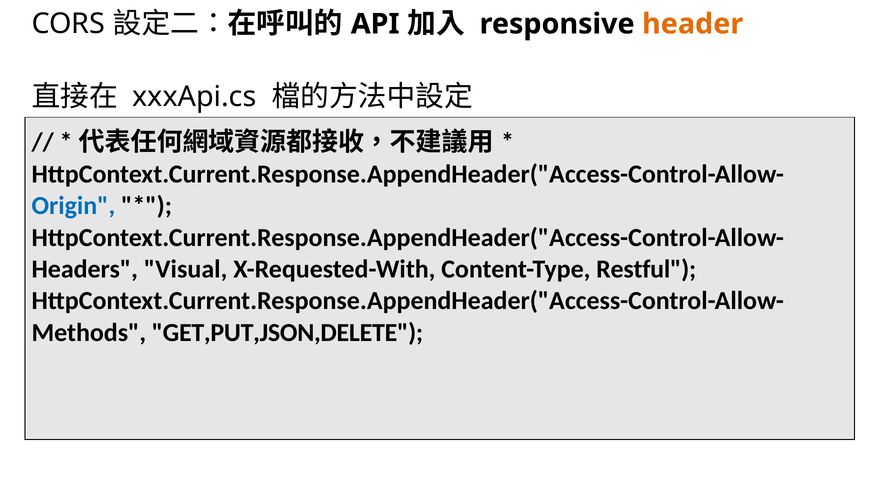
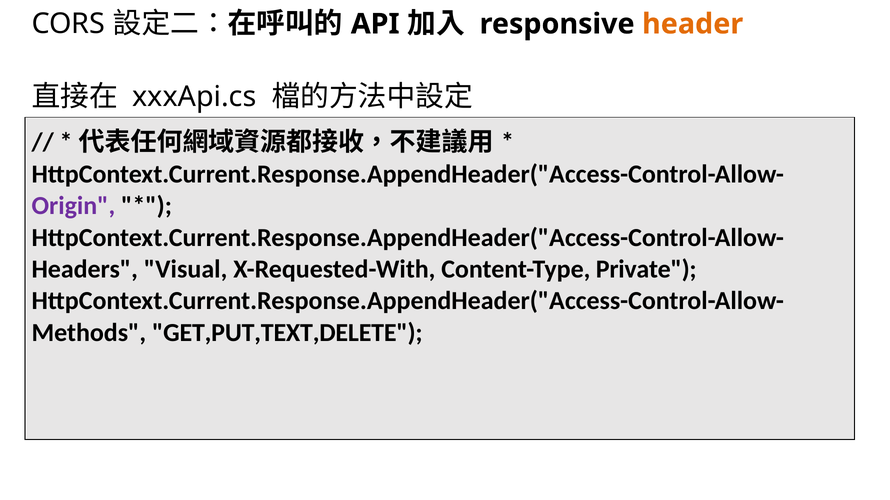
Origin colour: blue -> purple (73, 206)
Restful: Restful -> Private (646, 269)
GET,PUT,JSON,DELETE: GET,PUT,JSON,DELETE -> GET,PUT,TEXT,DELETE (287, 333)
